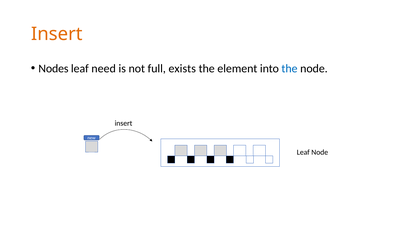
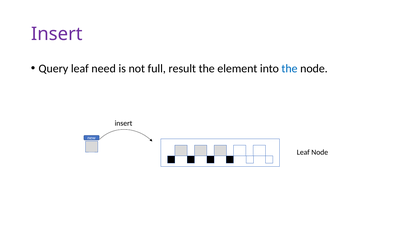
Insert colour: orange -> purple (57, 34)
Nodes: Nodes -> Query (53, 69)
exists: exists -> result (182, 69)
